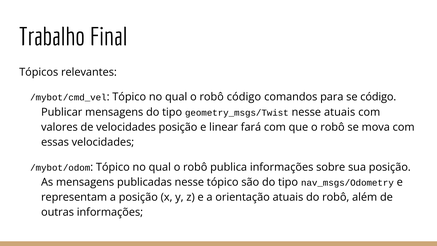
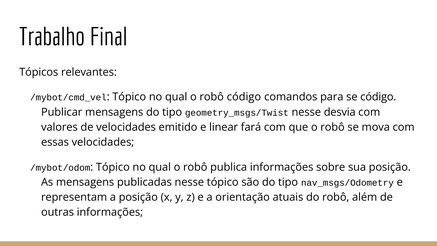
nesse atuais: atuais -> desvia (340, 112)
velocidades posição: posição -> emitido (178, 127)
